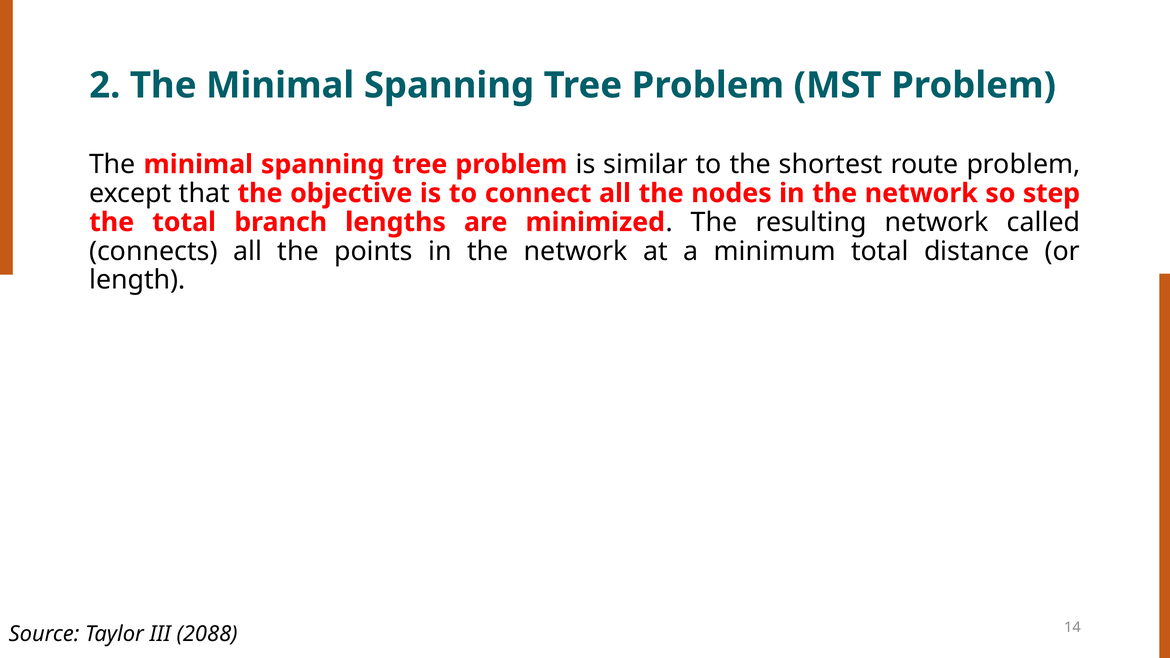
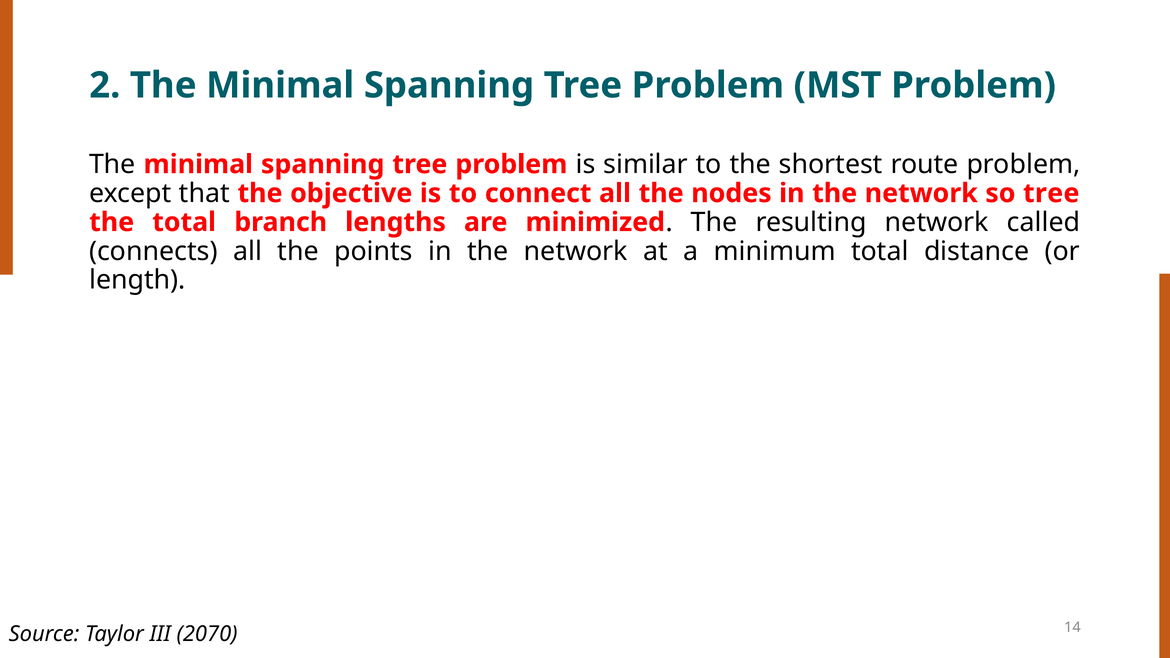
so step: step -> tree (1051, 193)
2088: 2088 -> 2070 (207, 634)
